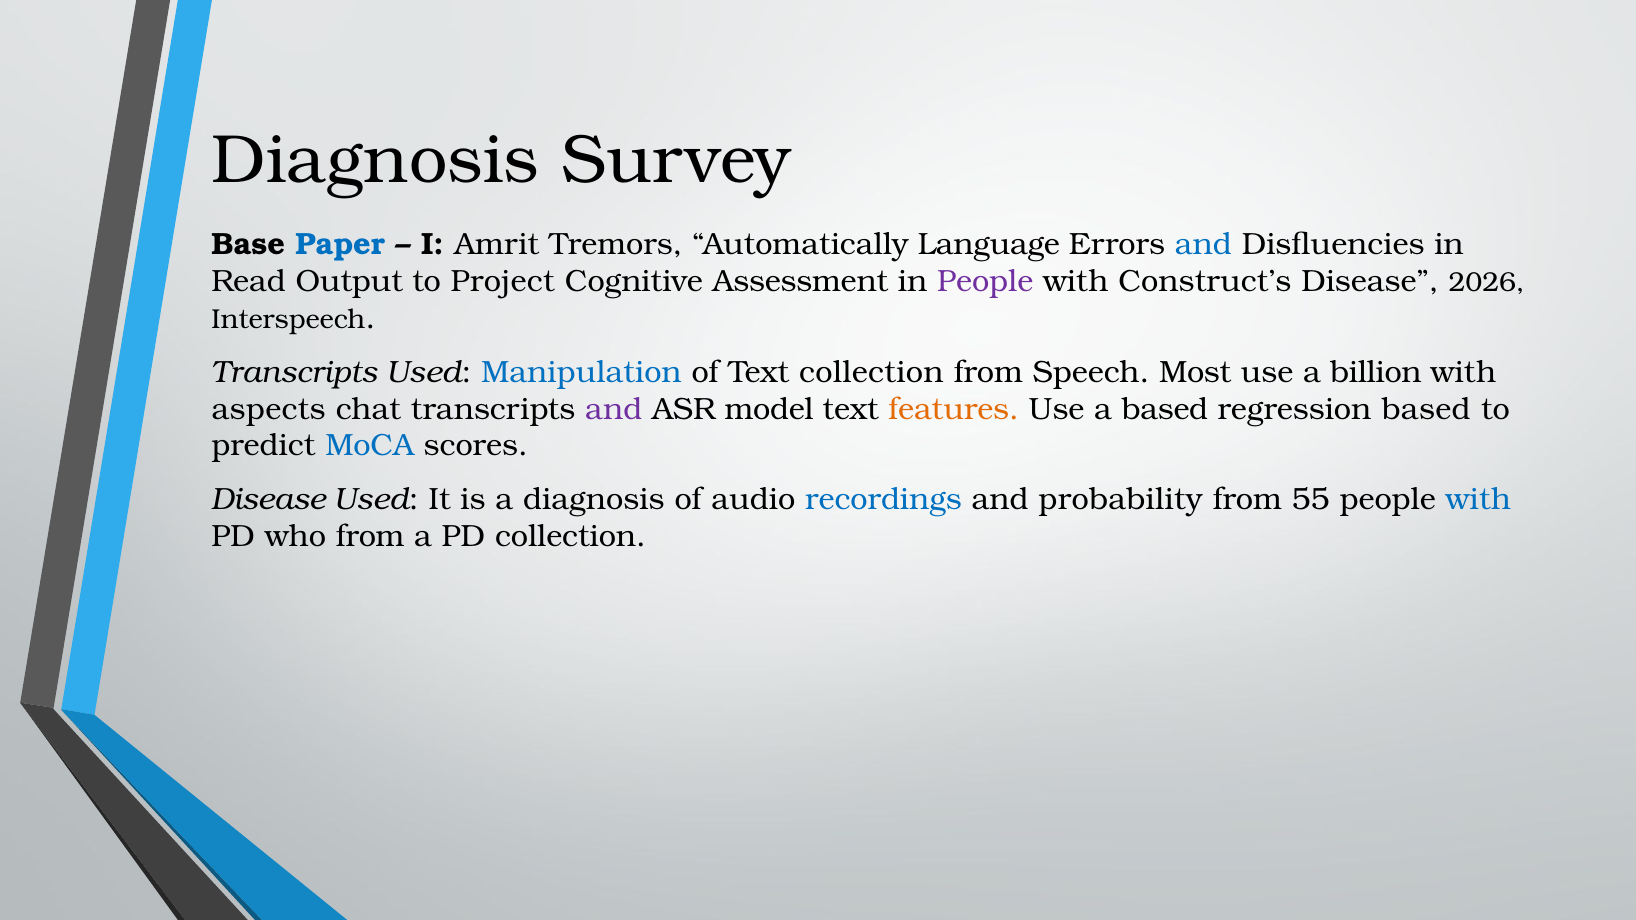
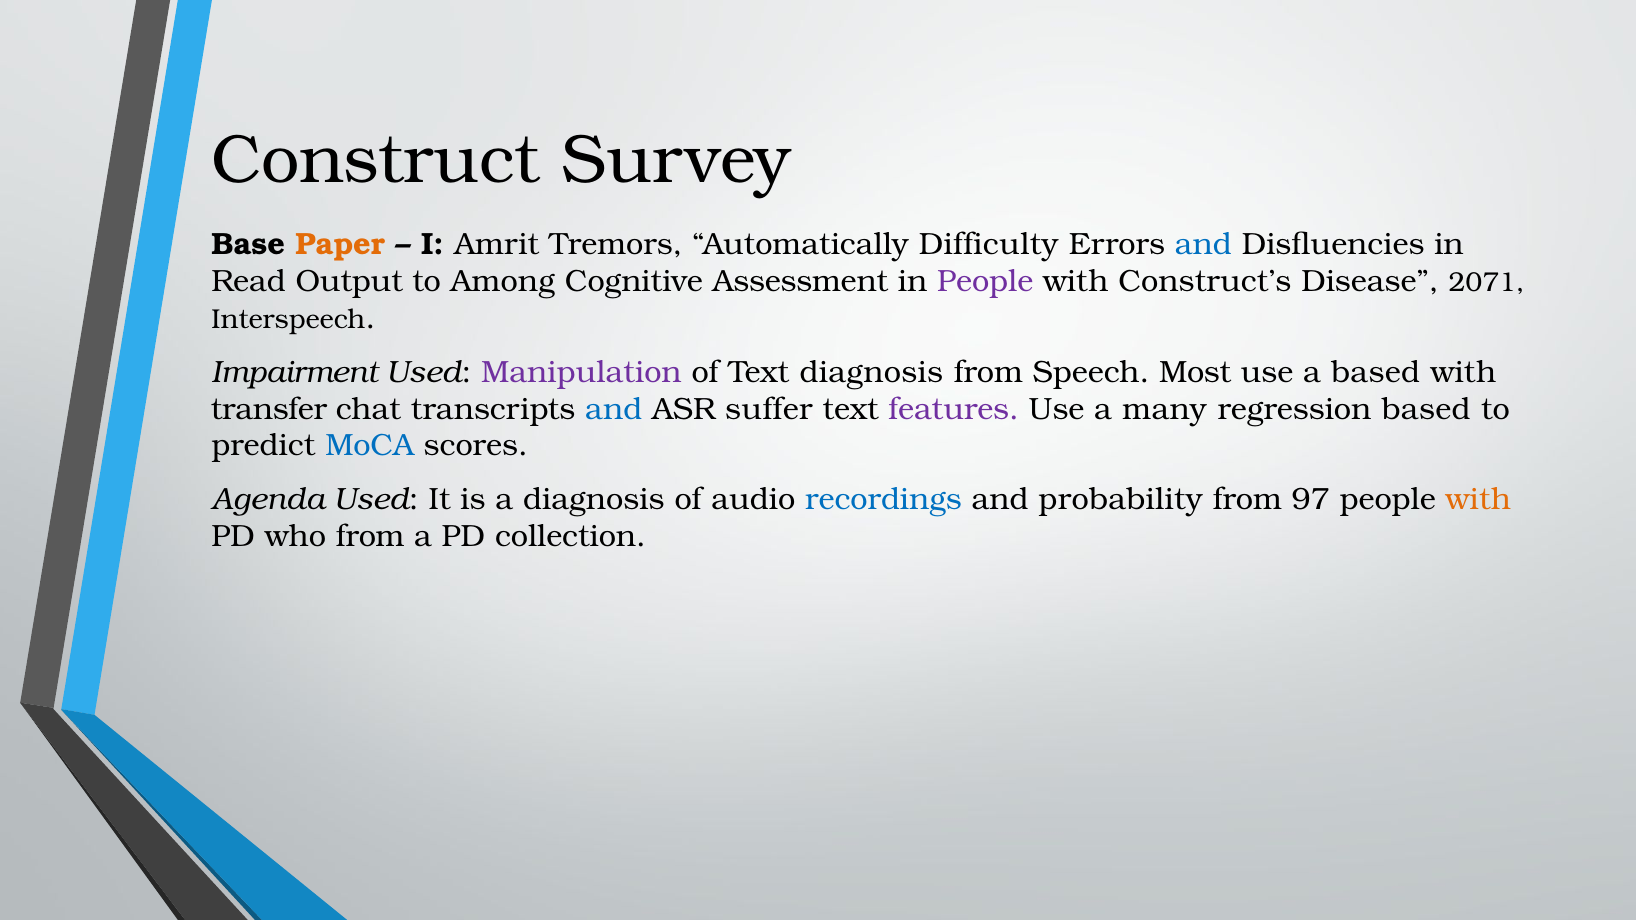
Diagnosis: Diagnosis -> Construct (376, 160)
Paper colour: blue -> orange (340, 245)
Language: Language -> Difficulty (989, 245)
Project: Project -> Among (503, 282)
2026: 2026 -> 2071 (1487, 283)
Transcripts: Transcripts -> Impairment (295, 372)
Manipulation colour: blue -> purple (581, 372)
Text collection: collection -> diagnosis (871, 372)
a billion: billion -> based (1376, 372)
aspects: aspects -> transfer (269, 409)
and colour: purple -> blue (614, 409)
model: model -> suffer (769, 409)
features colour: orange -> purple (954, 409)
a based: based -> many (1165, 409)
Disease: Disease -> Agenda (268, 500)
55: 55 -> 97 (1311, 500)
with colour: blue -> orange (1478, 500)
